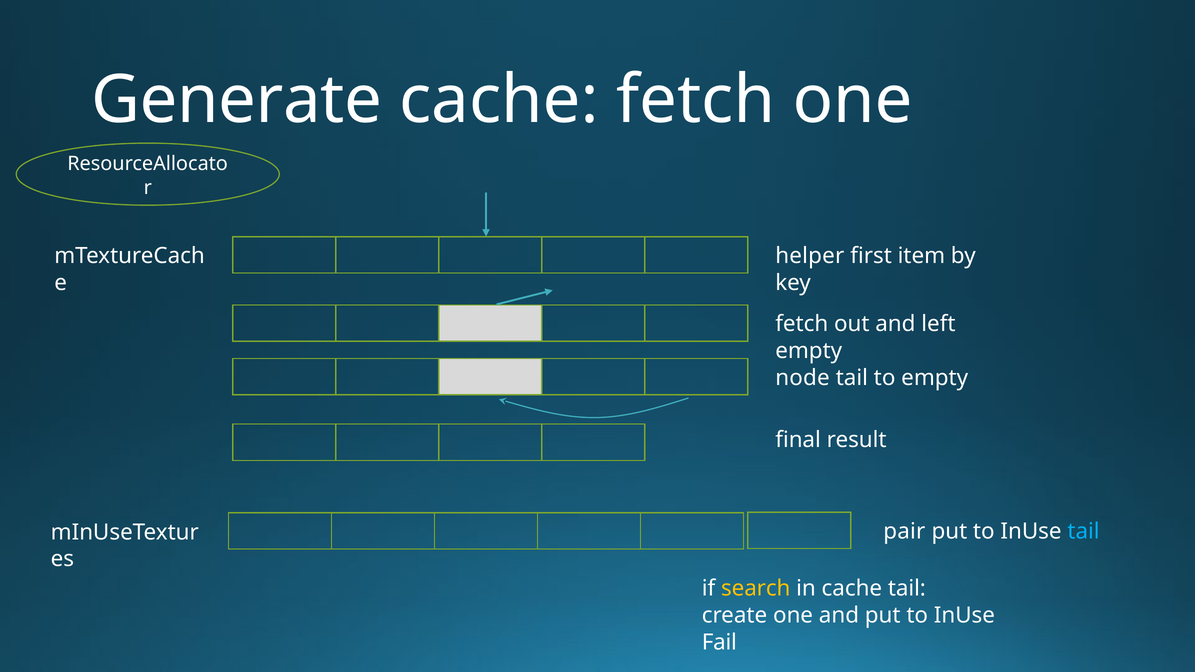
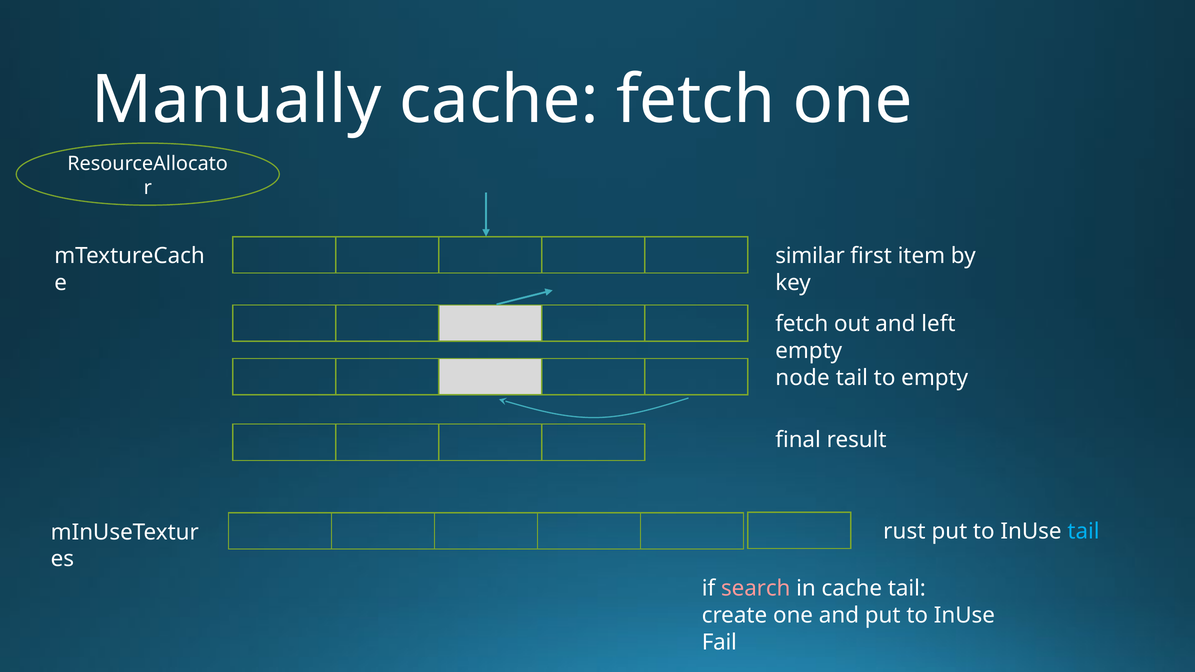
Generate: Generate -> Manually (236, 100)
helper: helper -> similar (810, 256)
pair: pair -> rust (904, 532)
search colour: yellow -> pink (756, 589)
